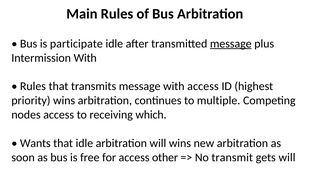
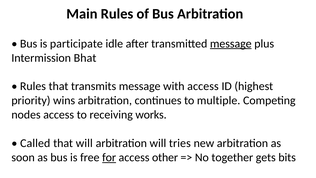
Intermission With: With -> Bhat (85, 58)
which: which -> works (151, 115)
Wants: Wants -> Called (35, 143)
that idle: idle -> will (84, 143)
will wins: wins -> tries (180, 143)
for underline: none -> present (109, 157)
transmit: transmit -> together (232, 157)
gets will: will -> bits (287, 157)
